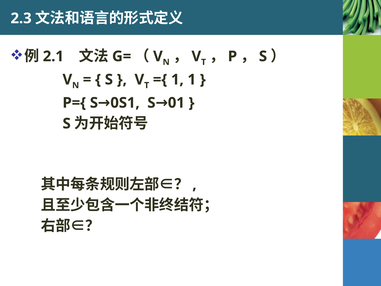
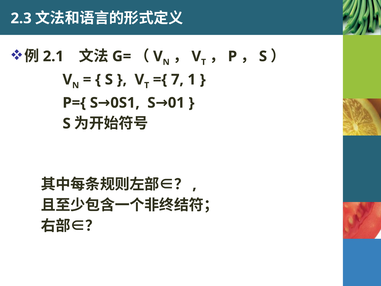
1: 1 -> 7 (177, 79)
